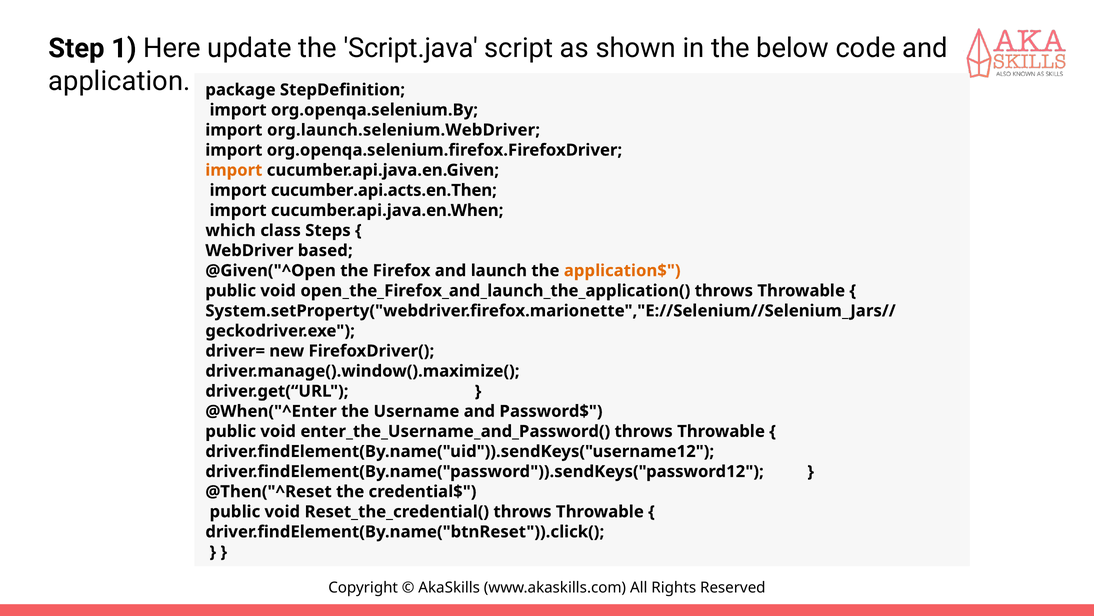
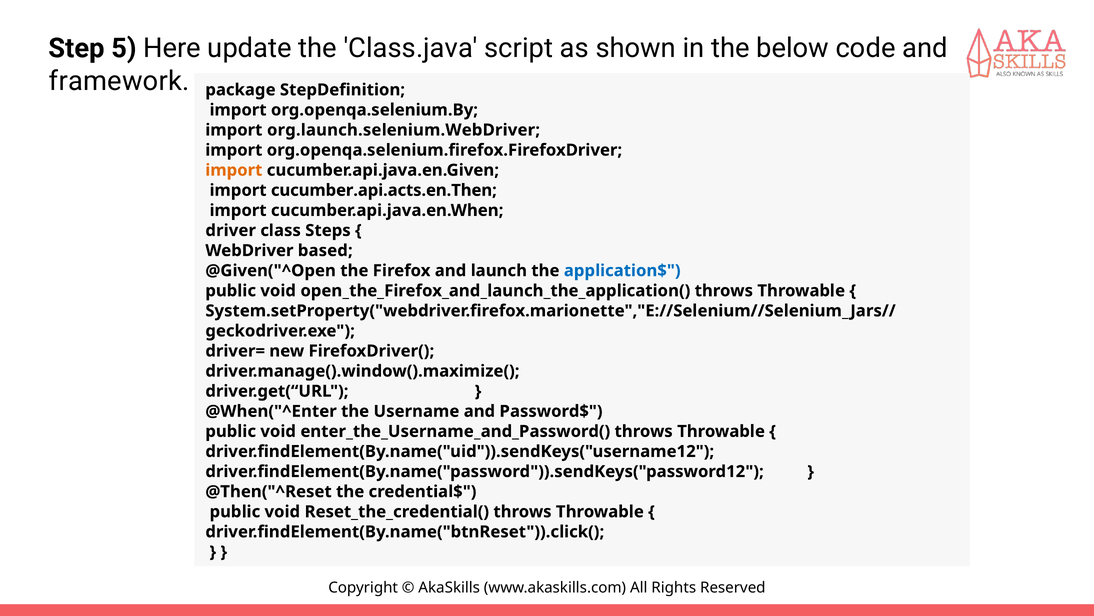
1: 1 -> 5 (124, 48)
Script.java: Script.java -> Class.java (411, 48)
application: application -> framework (119, 81)
which: which -> driver (231, 230)
application$ colour: orange -> blue (622, 270)
